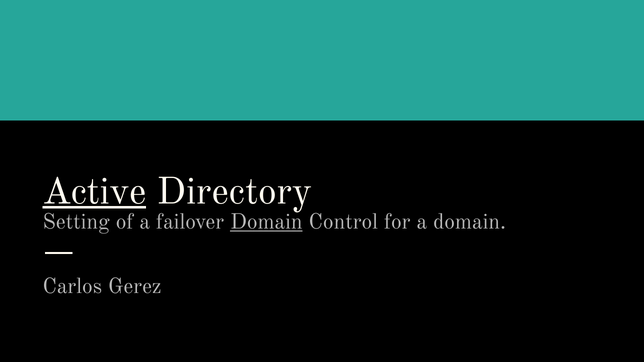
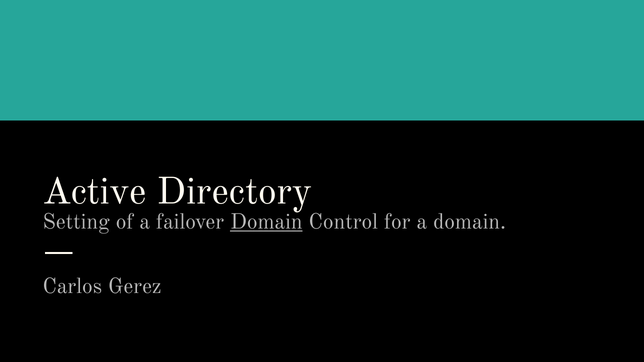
Active underline: present -> none (95, 191)
